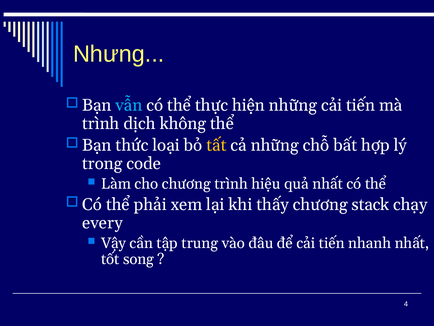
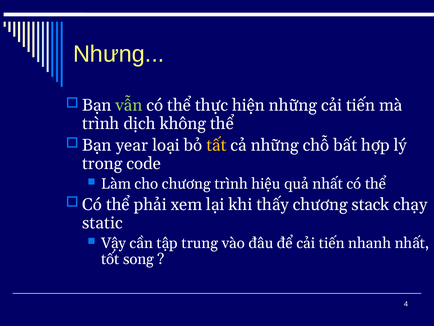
vẫn colour: light blue -> light green (129, 105)
thức: thức -> year (132, 145)
every: every -> static (102, 222)
